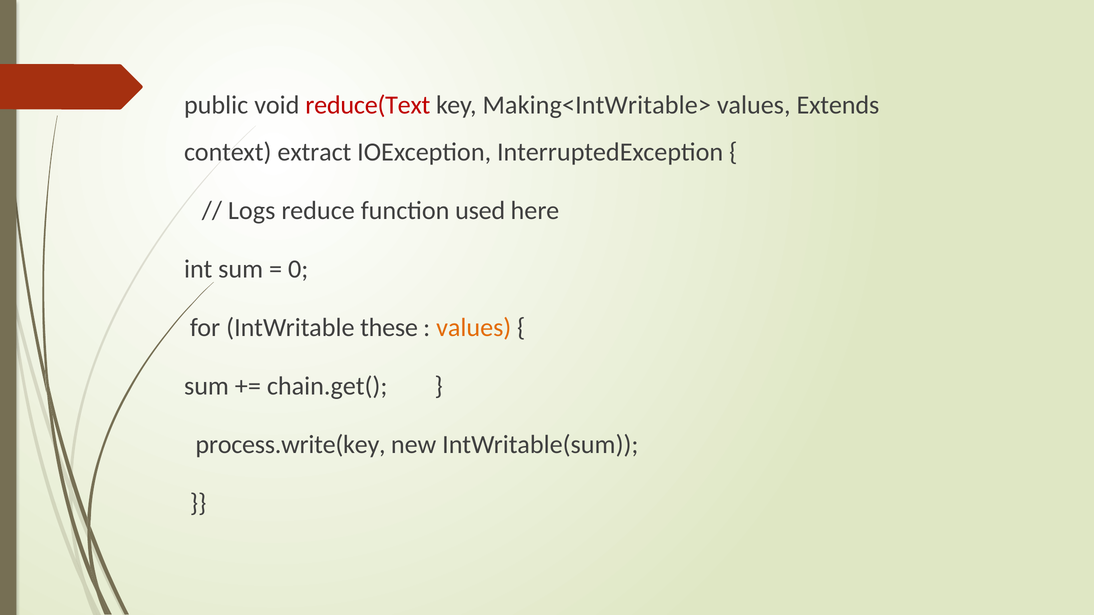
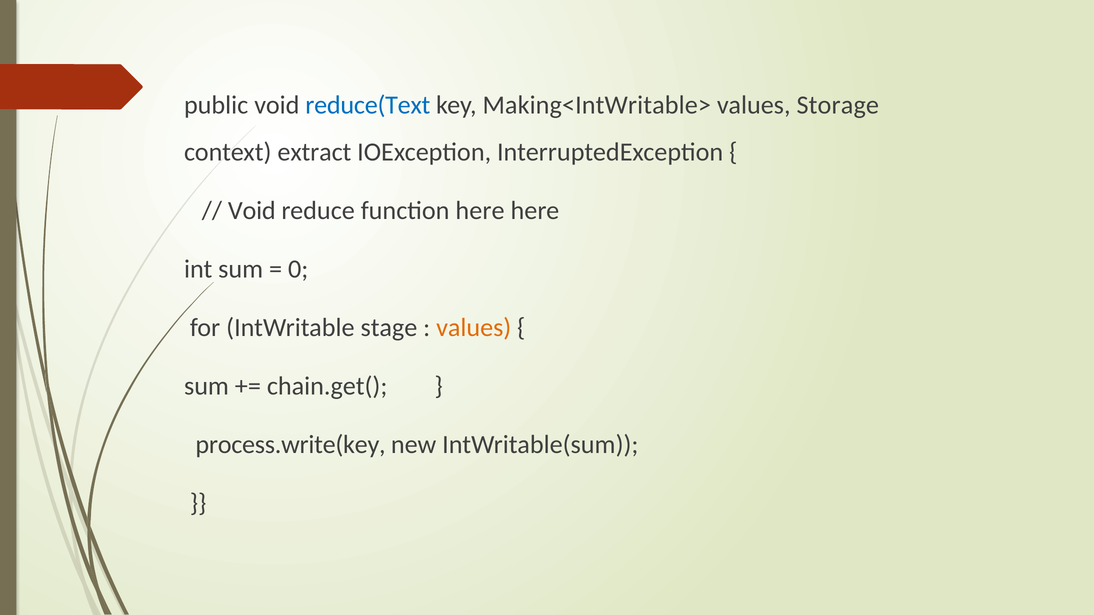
reduce(Text colour: red -> blue (368, 105)
Extends: Extends -> Storage (838, 105)
Logs: Logs -> Void (252, 211)
function used: used -> here (480, 211)
these: these -> stage (389, 328)
